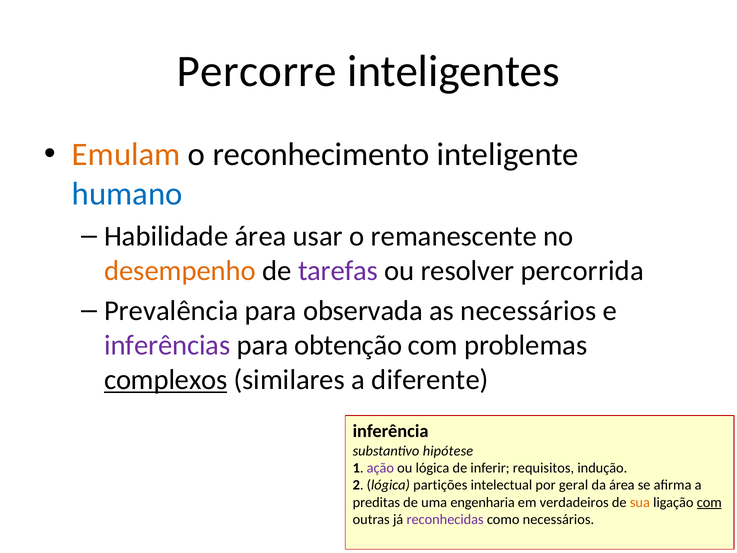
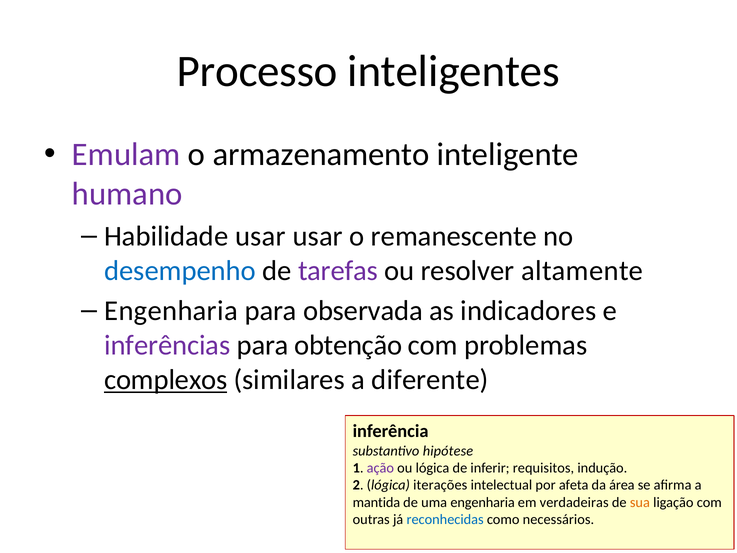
Percorre: Percorre -> Processo (257, 71)
Emulam colour: orange -> purple (126, 155)
reconhecimento: reconhecimento -> armazenamento (321, 155)
humano colour: blue -> purple (127, 194)
Habilidade área: área -> usar (261, 236)
desempenho colour: orange -> blue (180, 271)
percorrida: percorrida -> altamente (582, 271)
Prevalência: Prevalência -> Engenharia (171, 311)
as necessários: necessários -> indicadores (528, 311)
partições: partições -> iterações (440, 485)
geral: geral -> afeta (574, 485)
preditas: preditas -> mantida (376, 502)
verdadeiros: verdadeiros -> verdadeiras (574, 502)
com underline: present -> none (709, 502)
reconhecidas colour: purple -> blue (445, 519)
